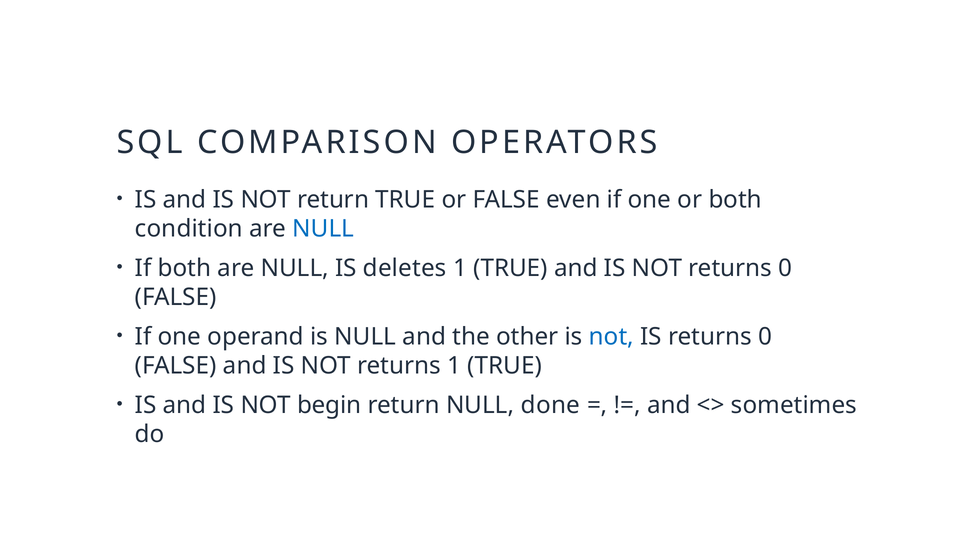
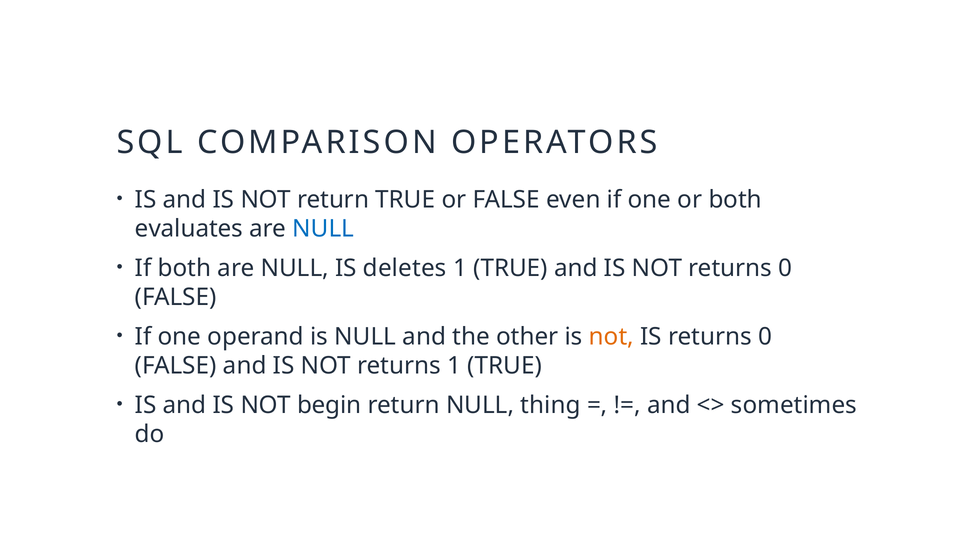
condition: condition -> evaluates (189, 229)
not colour: blue -> orange (611, 337)
done: done -> thing (551, 405)
